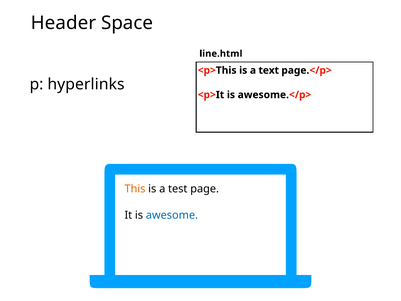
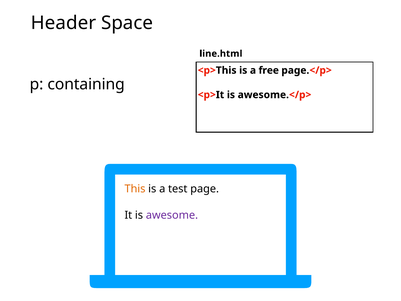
text: text -> free (269, 70)
hyperlinks: hyperlinks -> containing (86, 84)
awesome colour: blue -> purple (172, 215)
